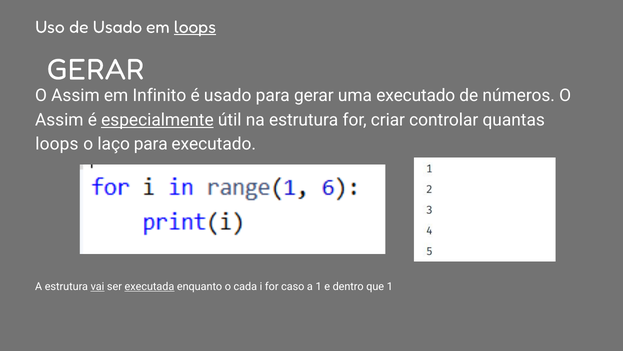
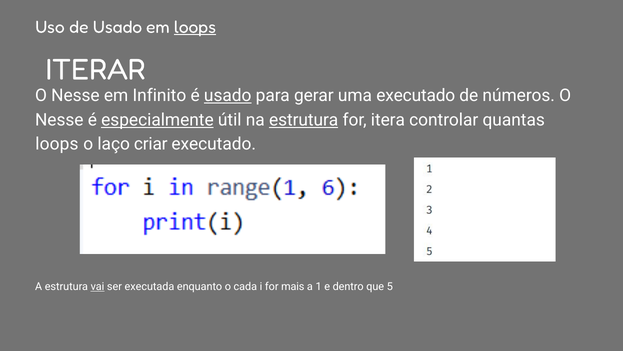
GERAR: GERAR -> ITERAR (96, 69)
Assim: Assim -> Nesse (75, 96)
usado underline: none -> present (228, 96)
Assim: Assim -> Nesse (59, 120)
estrutura underline: none -> present (304, 120)
criar: criar -> itera (388, 120)
laço para: para -> criar (151, 144)
executada underline: present -> none (149, 286)
caso: caso -> mais (293, 286)
que 1: 1 -> 5 (390, 286)
